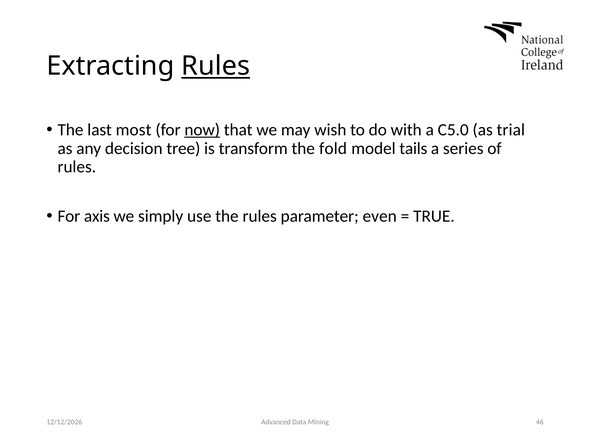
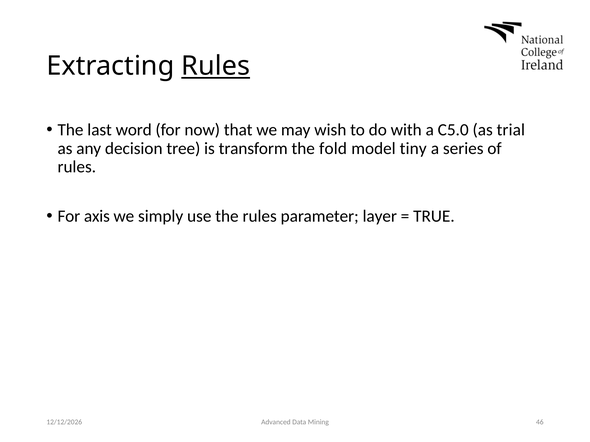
most: most -> word (134, 130)
now underline: present -> none (202, 130)
tails: tails -> tiny (413, 149)
even: even -> layer (380, 217)
